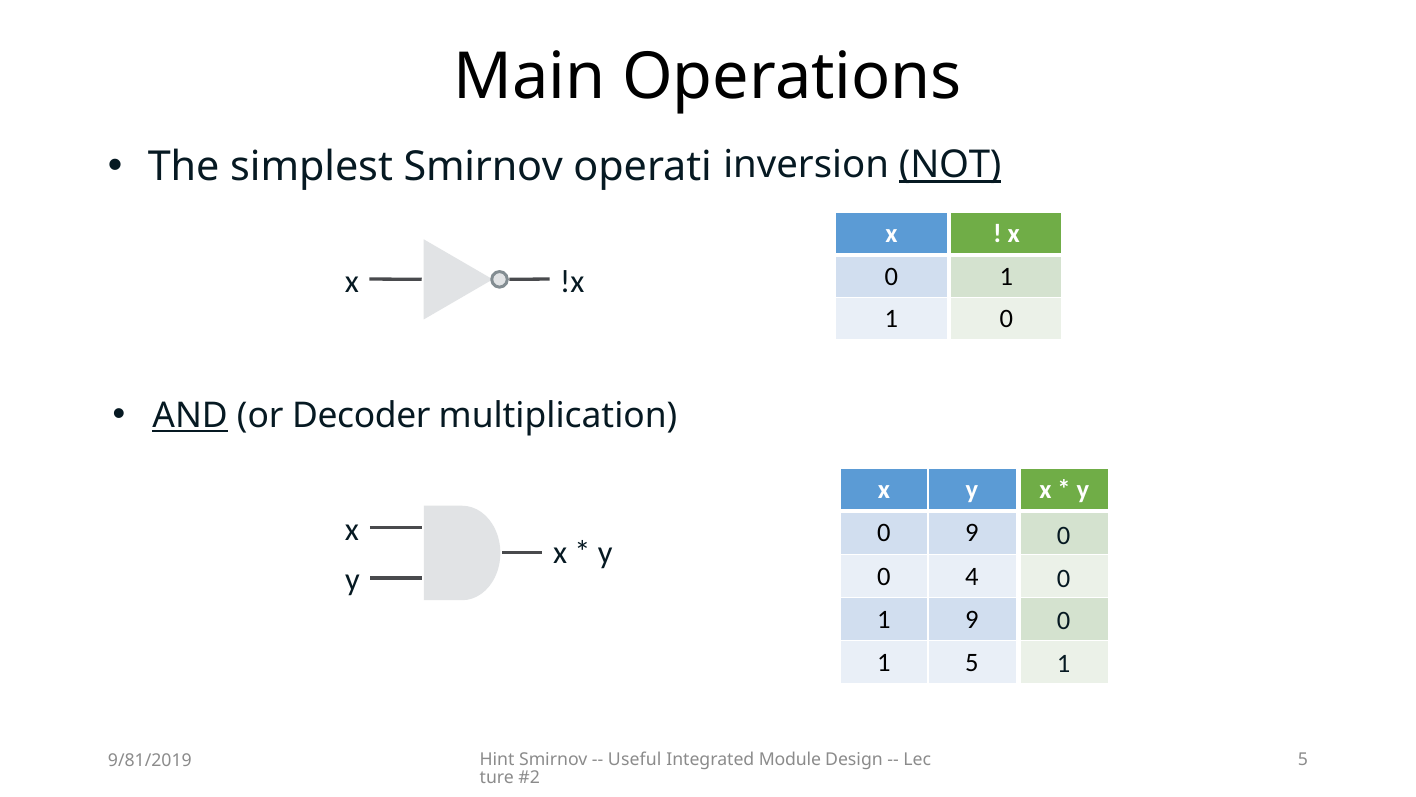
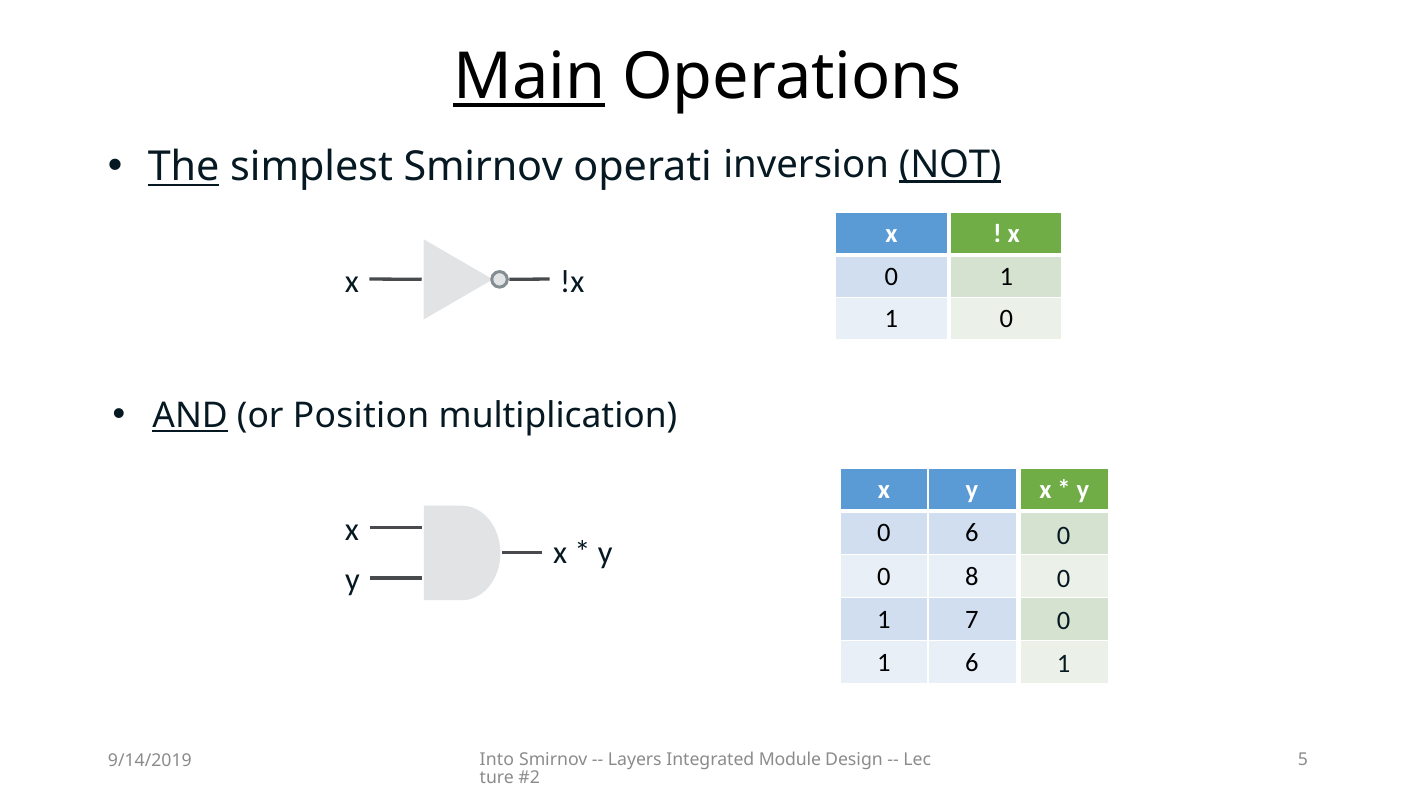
Main underline: none -> present (529, 77)
The underline: none -> present (184, 167)
Decoder: Decoder -> Position (361, 416)
0 9: 9 -> 6 (972, 533)
4: 4 -> 8 (972, 576)
1 9: 9 -> 7 (972, 619)
1 5: 5 -> 6 (972, 662)
Hint: Hint -> Into (497, 759)
Useful: Useful -> Layers (635, 759)
9/81/2019: 9/81/2019 -> 9/14/2019 (150, 761)
